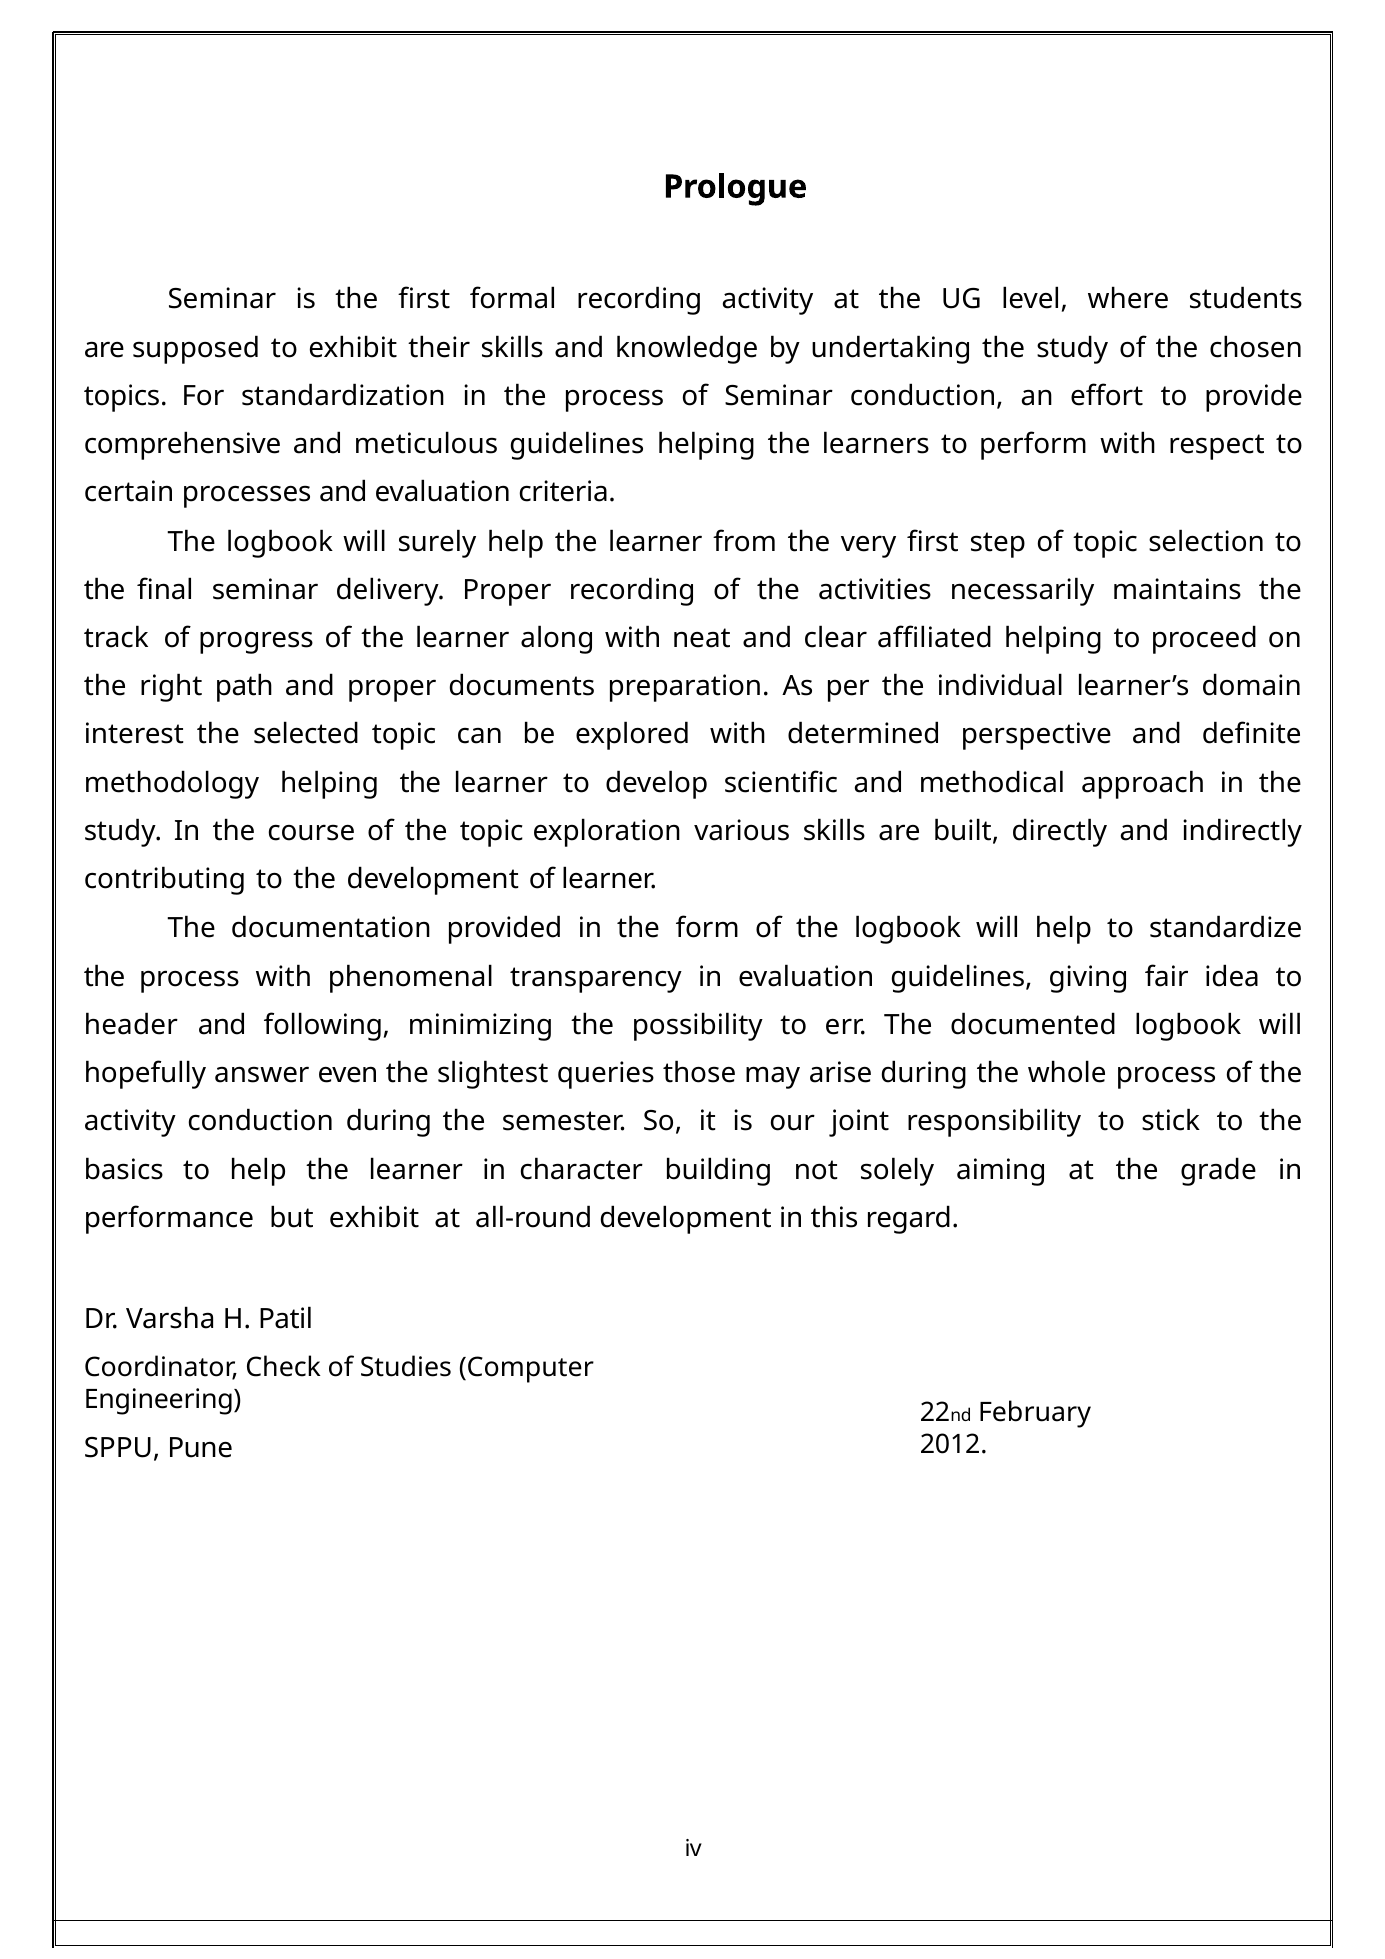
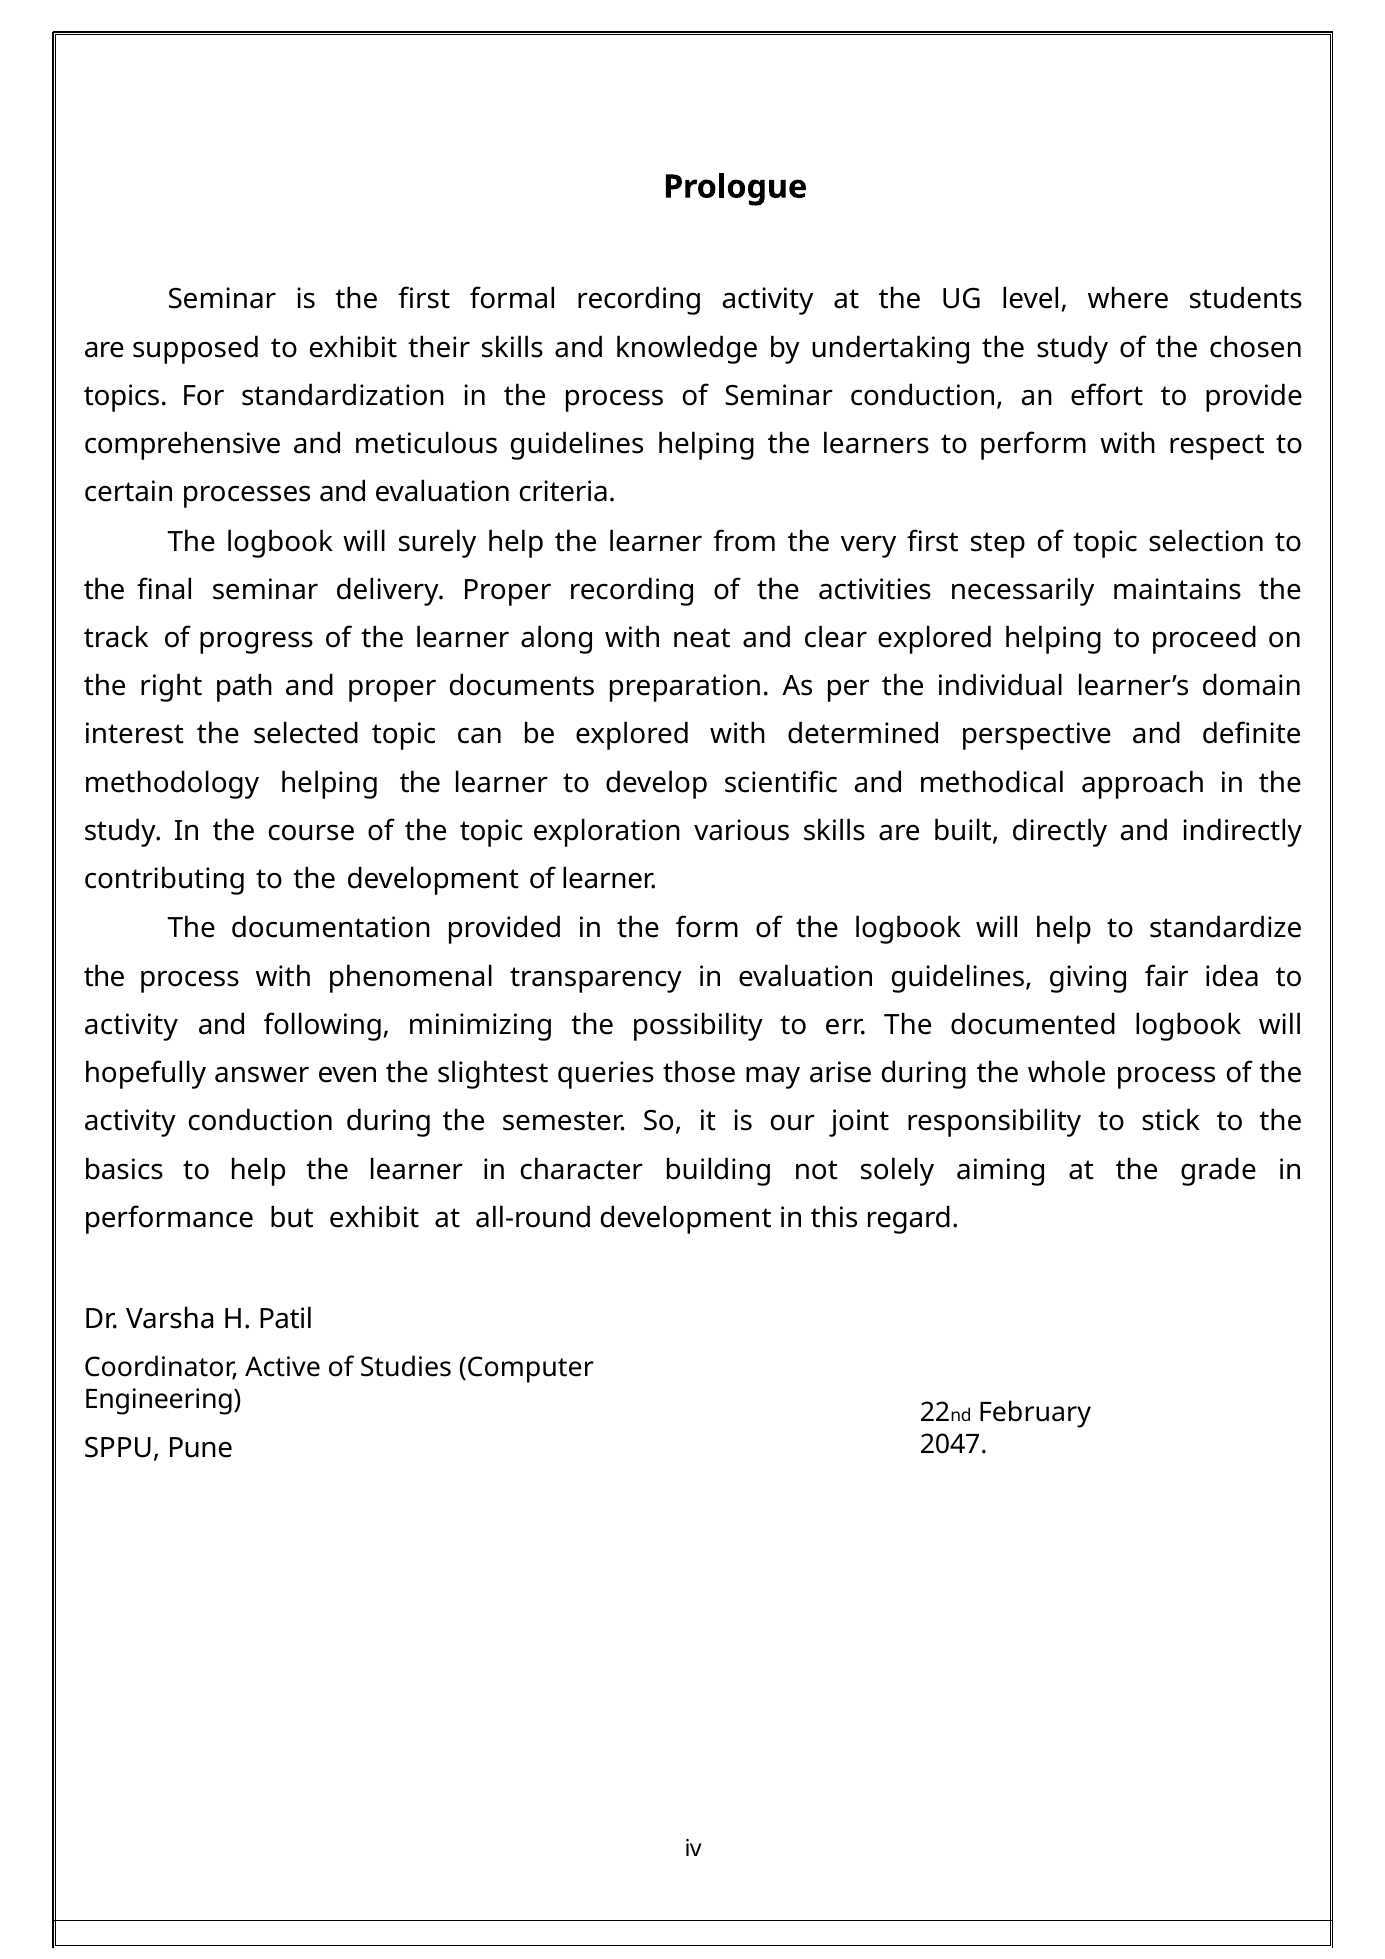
clear affiliated: affiliated -> explored (935, 639)
header: header -> activity (131, 1026)
Check: Check -> Active (283, 1369)
2012: 2012 -> 2047 (954, 1445)
